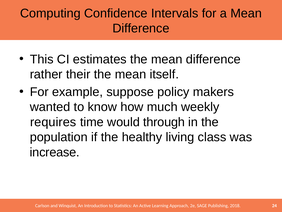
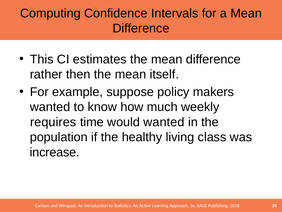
their: their -> then (78, 74)
would through: through -> wanted (164, 122)
